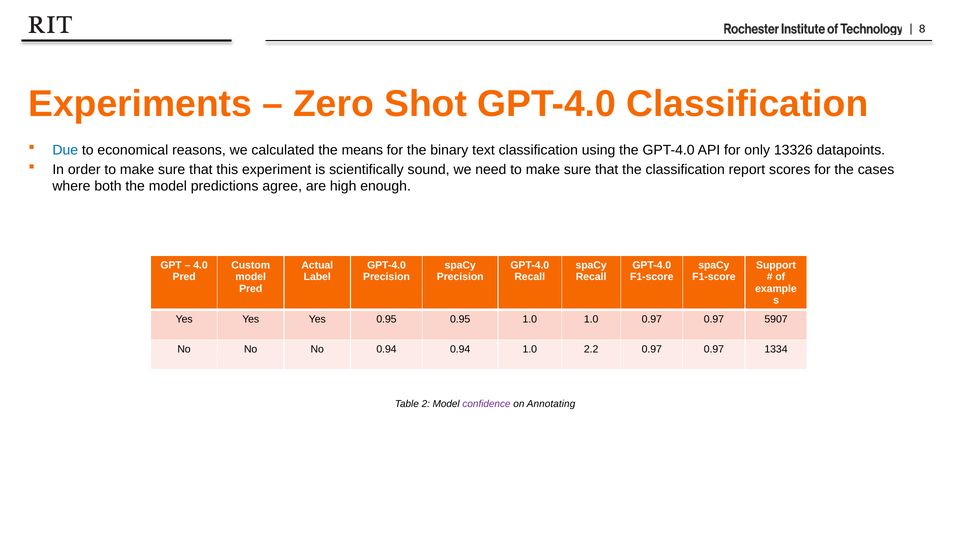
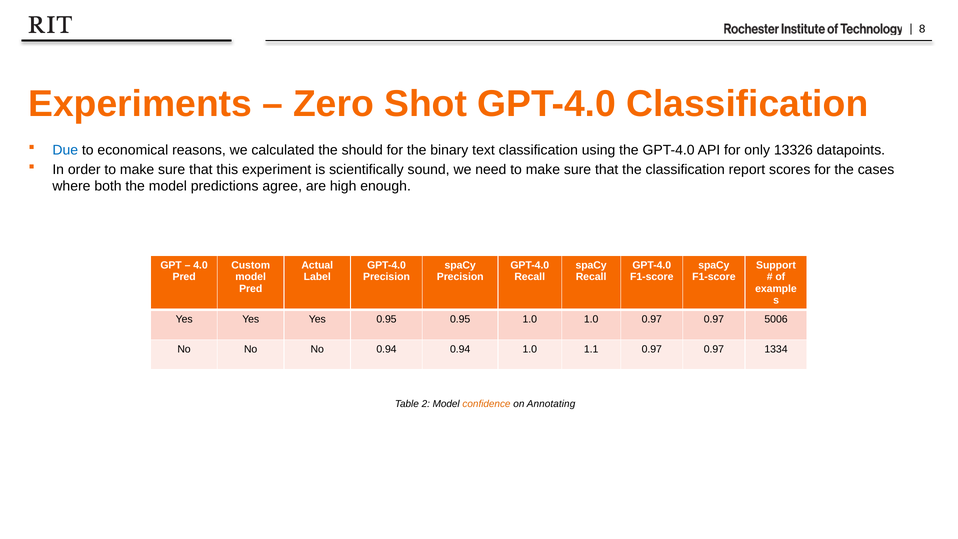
means: means -> should (362, 150)
5907: 5907 -> 5006 (776, 319)
2.2: 2.2 -> 1.1 (591, 349)
confidence colour: purple -> orange (487, 404)
